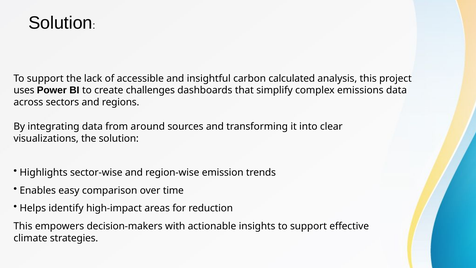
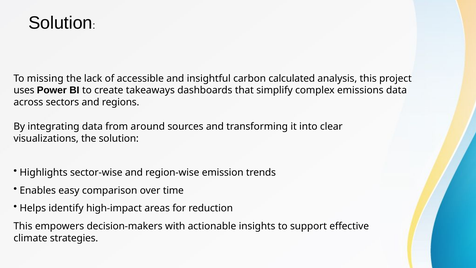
support: support -> missing (45, 78)
challenges: challenges -> takeaways (150, 90)
